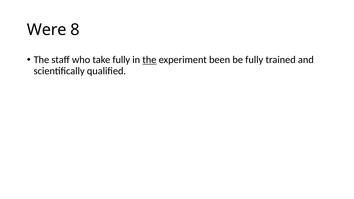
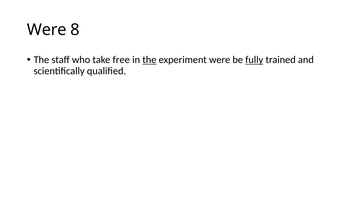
take fully: fully -> free (121, 60)
experiment been: been -> were (220, 60)
fully underline: none -> present (254, 60)
